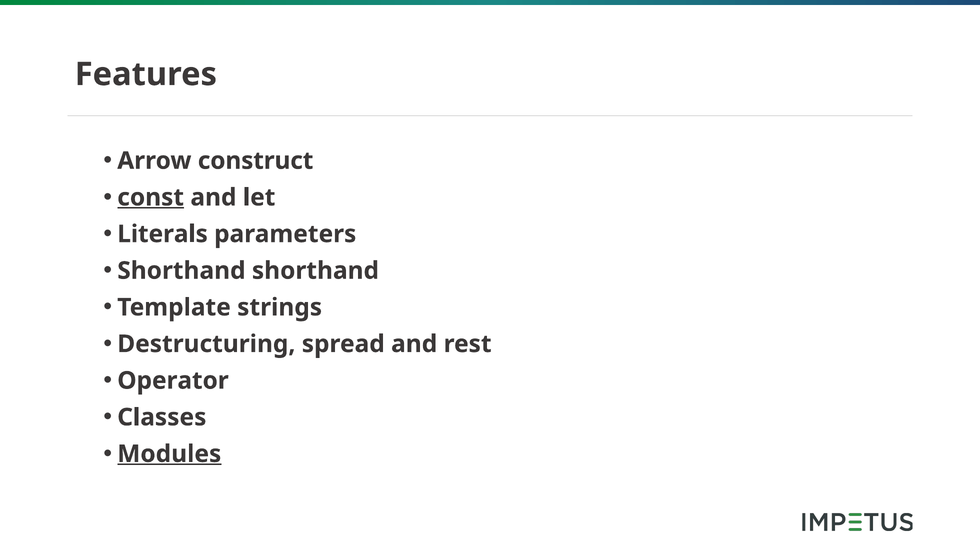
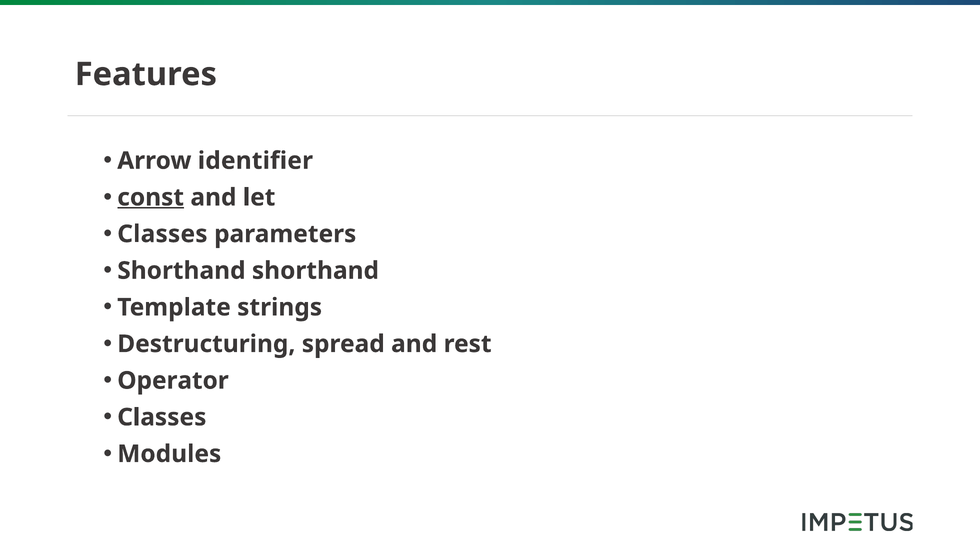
construct: construct -> identifier (255, 161)
Literals: Literals -> Classes (162, 234)
Modules underline: present -> none (169, 454)
